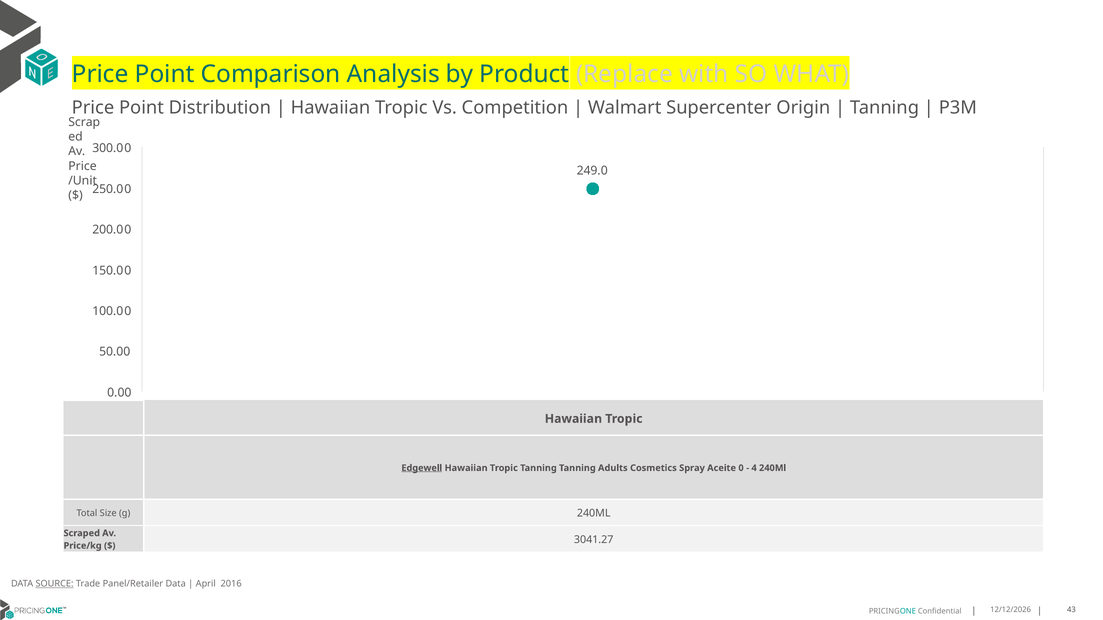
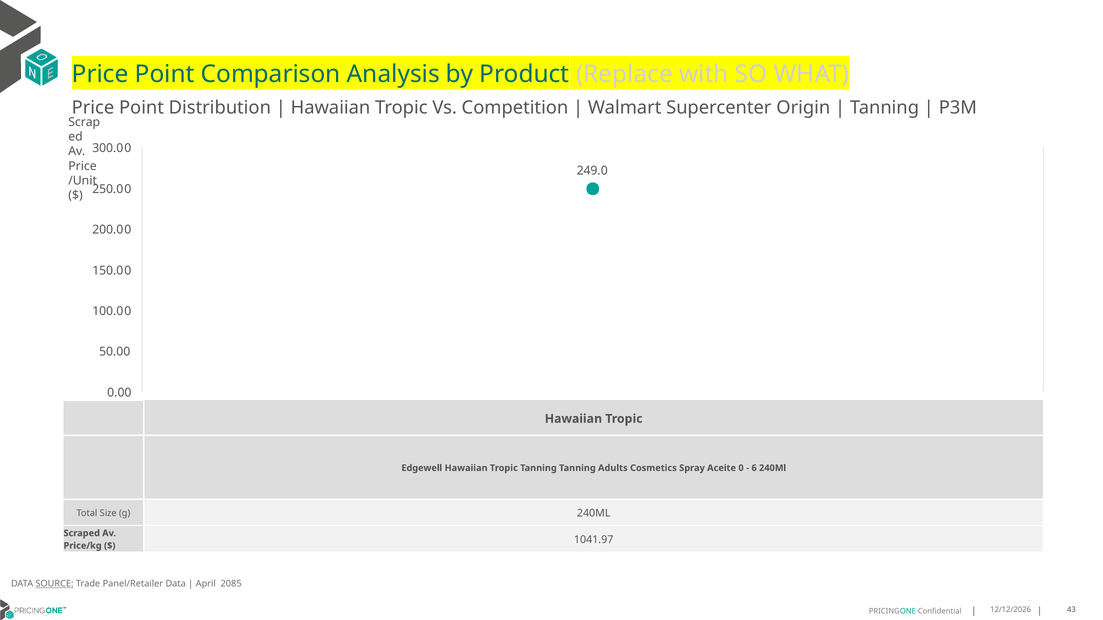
Edgewell underline: present -> none (422, 468)
4: 4 -> 6 (754, 468)
3041.27: 3041.27 -> 1041.97 (594, 540)
2016: 2016 -> 2085 (231, 584)
